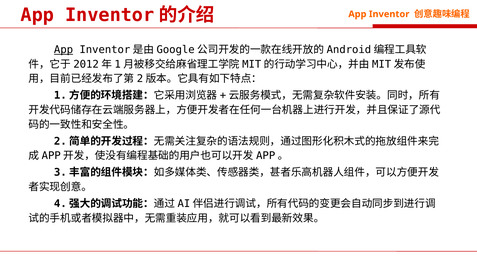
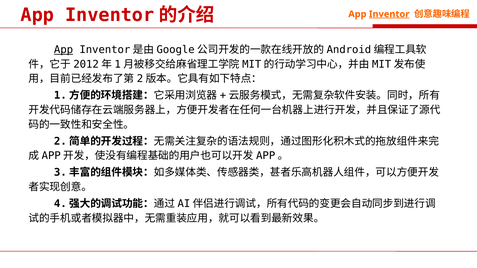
Inventor underline: none -> present (389, 14)
